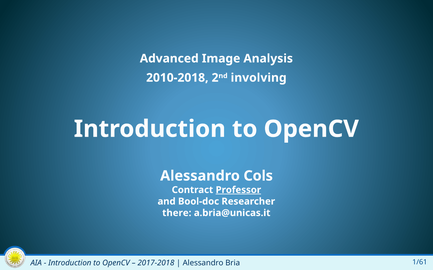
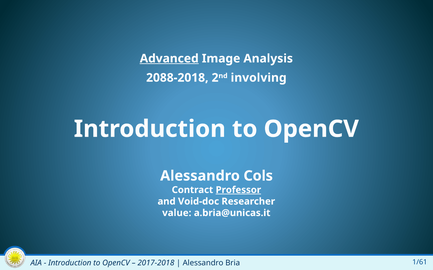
Advanced underline: none -> present (169, 59)
2010-2018: 2010-2018 -> 2088-2018 (177, 78)
Bool-doc: Bool-doc -> Void-doc (199, 202)
there: there -> value (177, 213)
